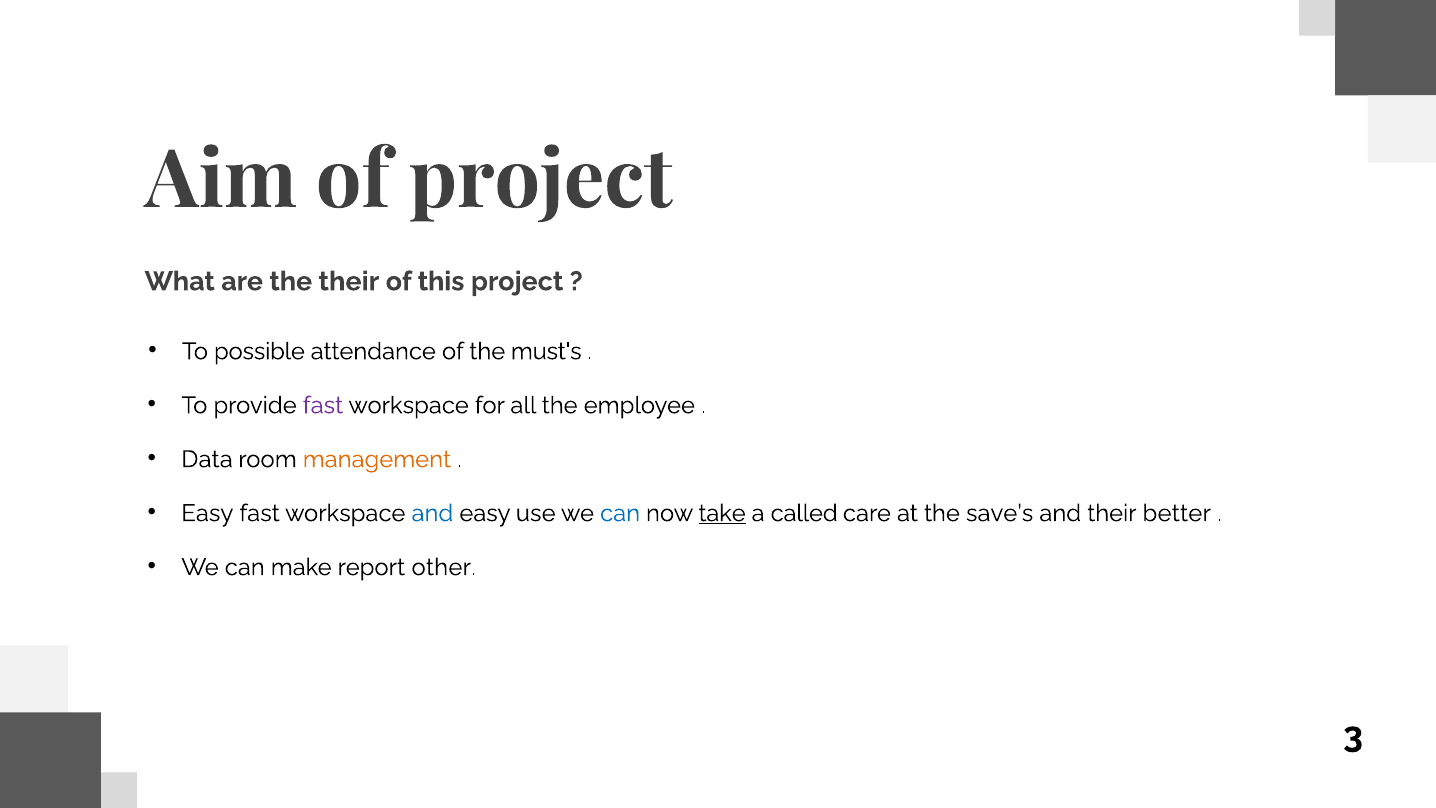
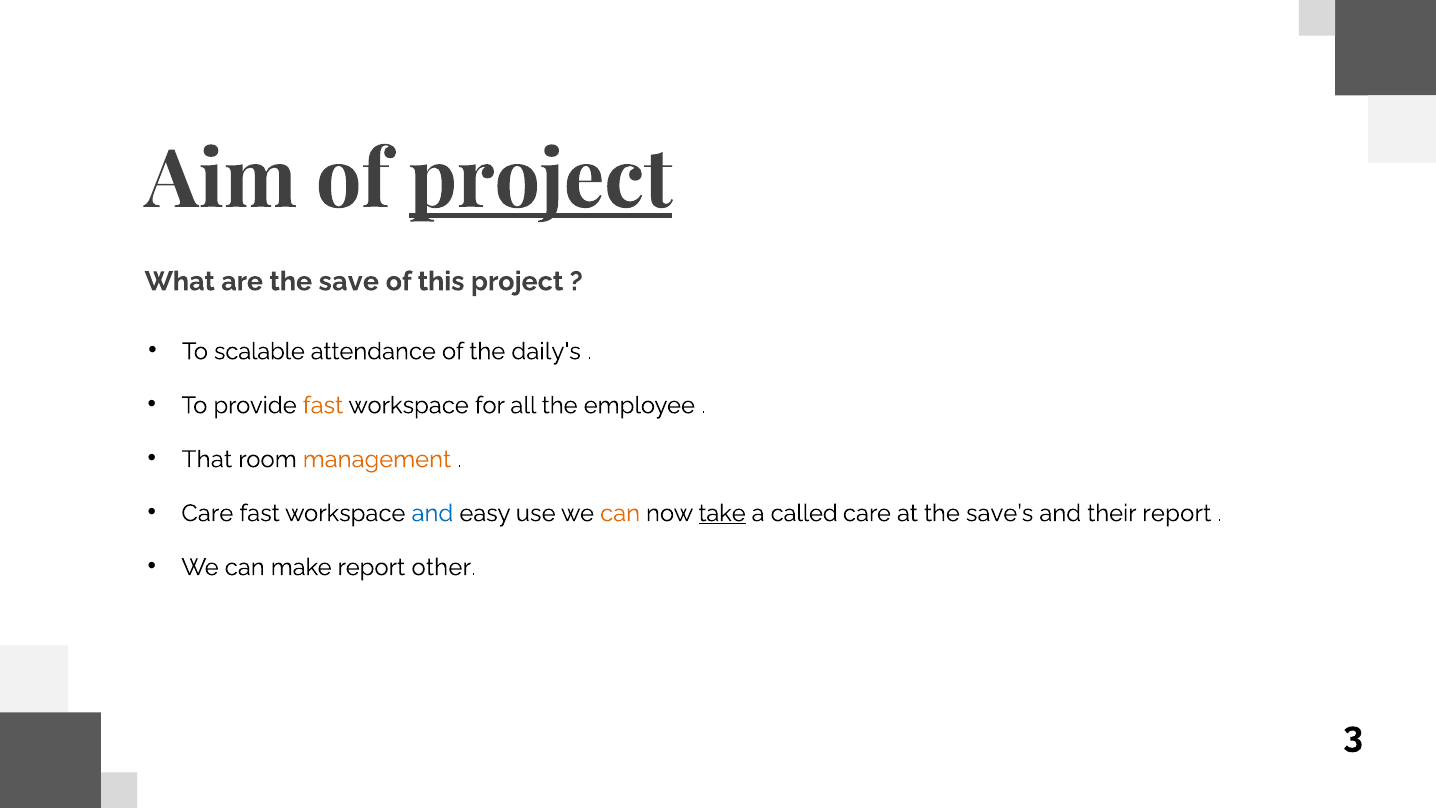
project underline: none -> present (541, 180)
the their: their -> save (349, 281)
possible: possible -> scalable (259, 351)
must's: must's -> daily's (546, 351)
fast colour: purple -> orange (323, 405)
Data: Data -> That (207, 459)
Easy: Easy -> Care (207, 513)
can colour: blue -> orange (620, 513)
their better: better -> report (1177, 513)
